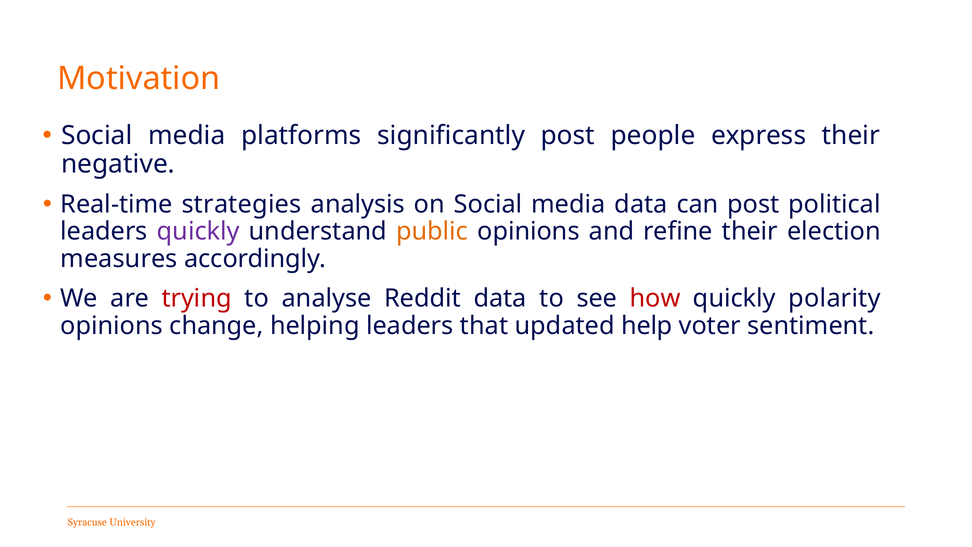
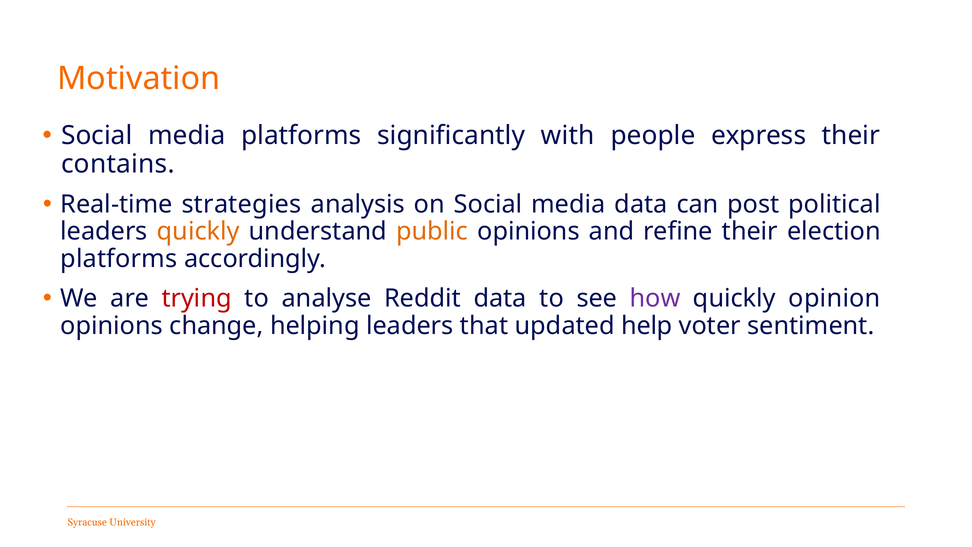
significantly post: post -> with (568, 136)
negative: negative -> contains (118, 164)
quickly colour: purple -> orange (198, 231)
measures: measures -> platforms (119, 259)
how colour: red -> purple (655, 298)
polarity: polarity -> opinion (835, 298)
